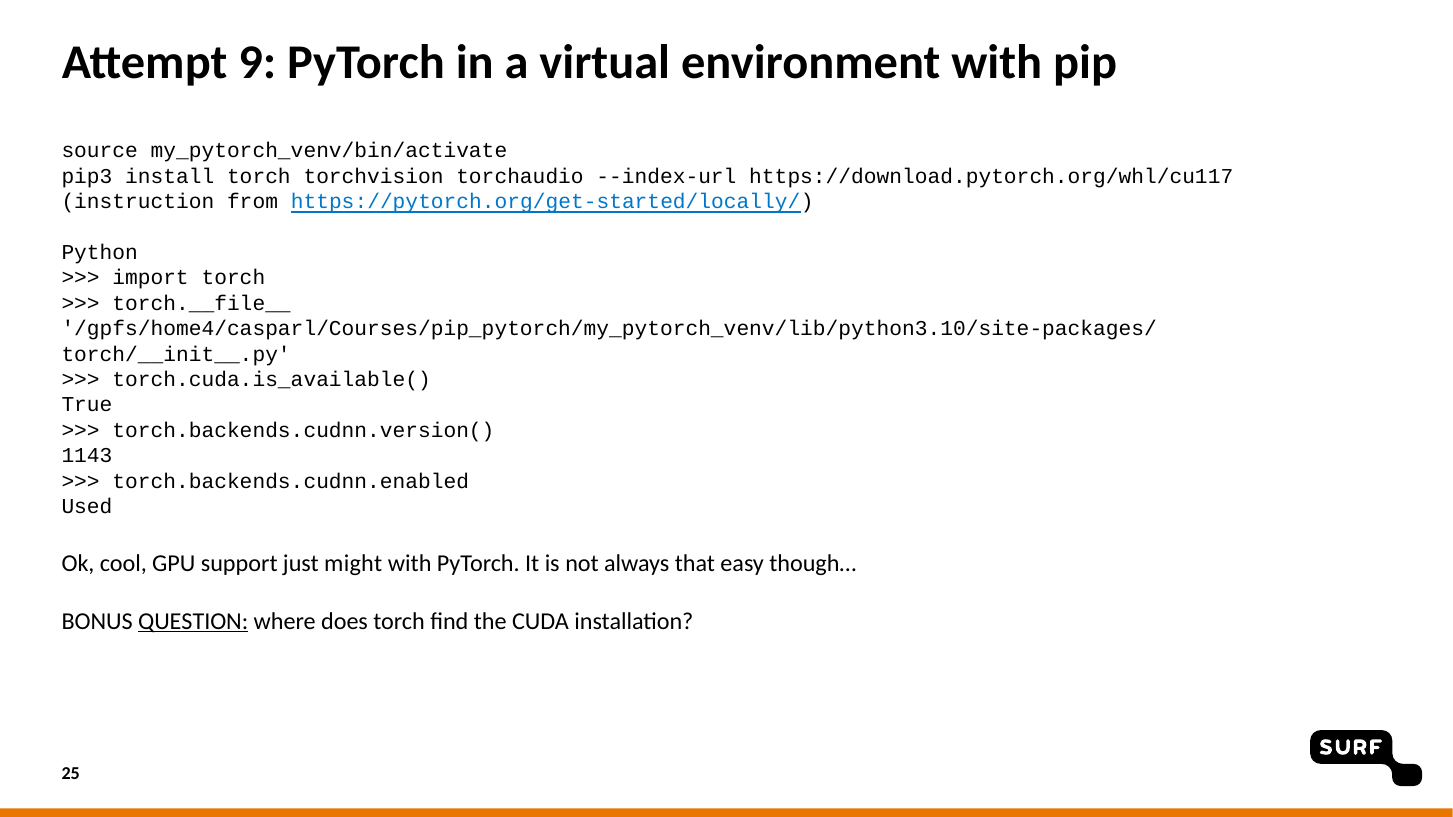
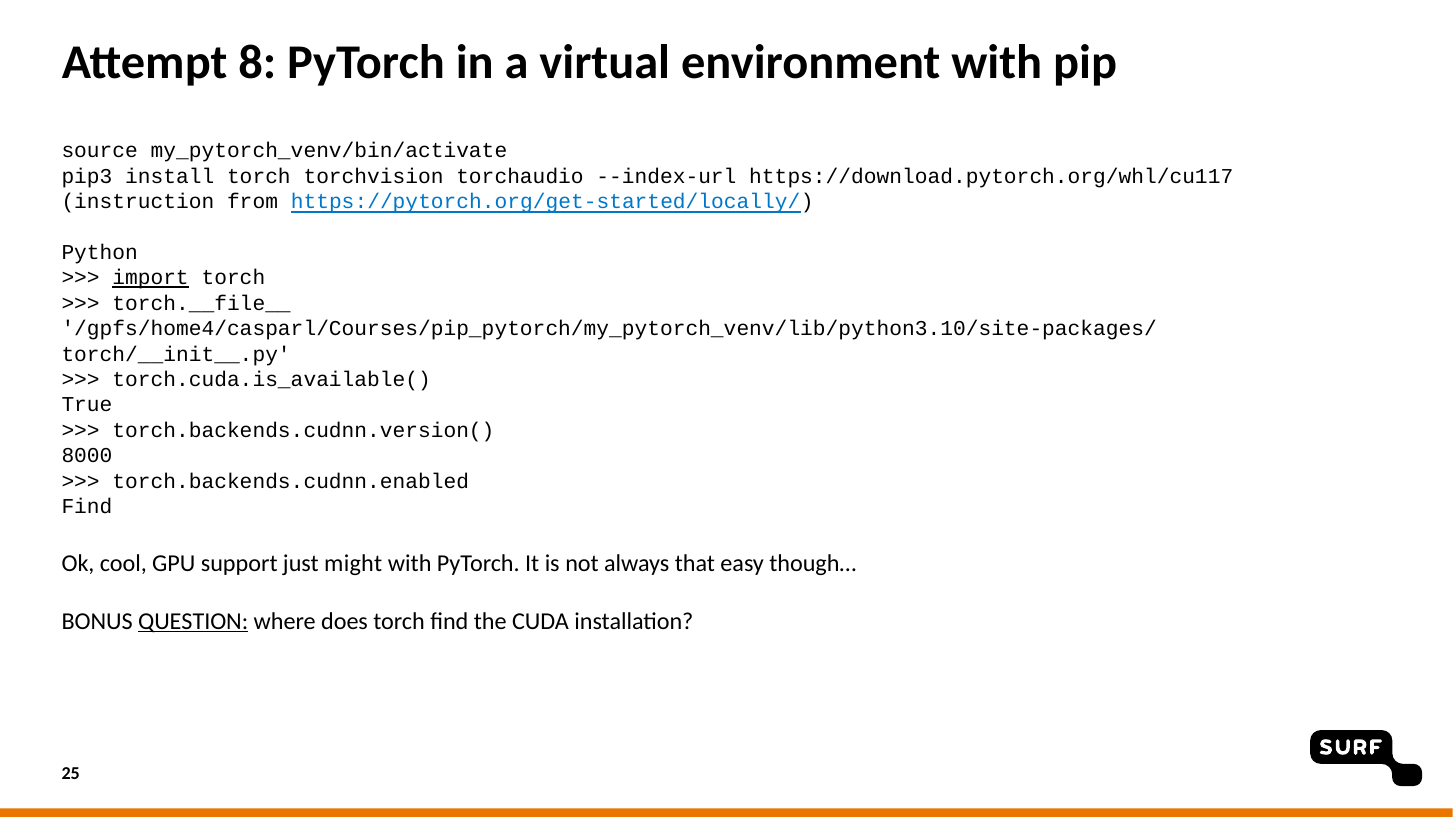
9: 9 -> 8 (257, 62)
import underline: none -> present (151, 278)
1143: 1143 -> 8000 (87, 456)
Used: Used -> Find (87, 507)
